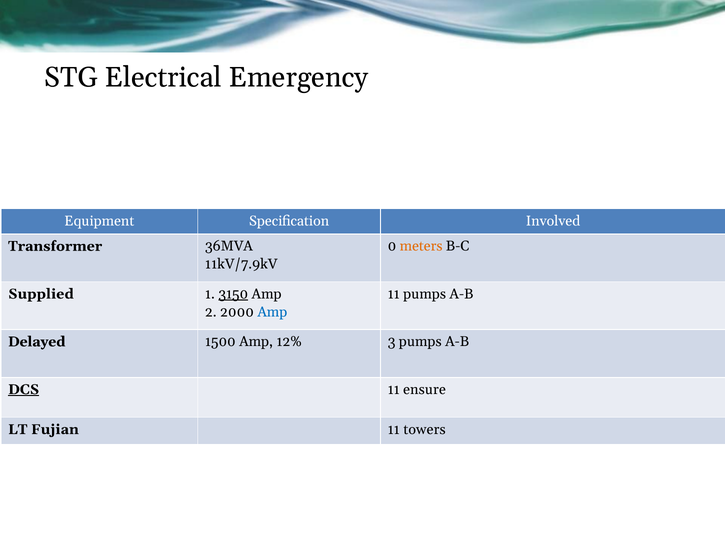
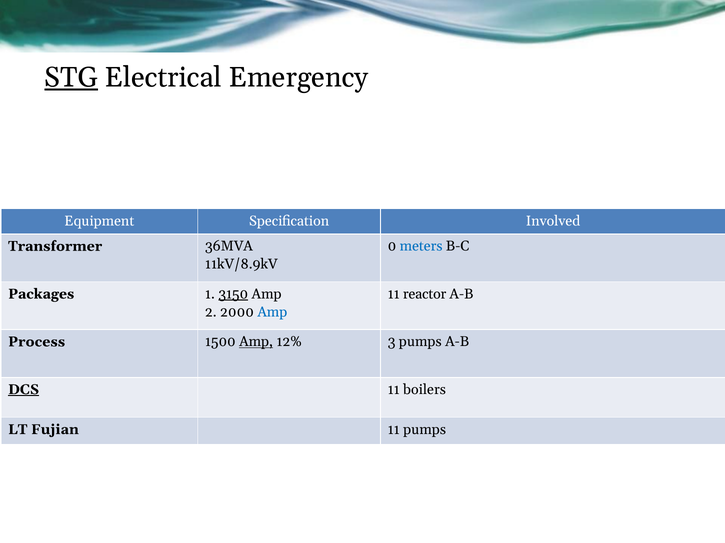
STG underline: none -> present (71, 77)
meters colour: orange -> blue (421, 246)
11kV/7.9kV: 11kV/7.9kV -> 11kV/8.9kV (241, 265)
Supplied: Supplied -> Packages (41, 294)
11 pumps: pumps -> reactor (425, 294)
Delayed: Delayed -> Process (37, 342)
Amp underline: none -> present (256, 342)
ensure: ensure -> boilers (425, 390)
11 towers: towers -> pumps (425, 430)
